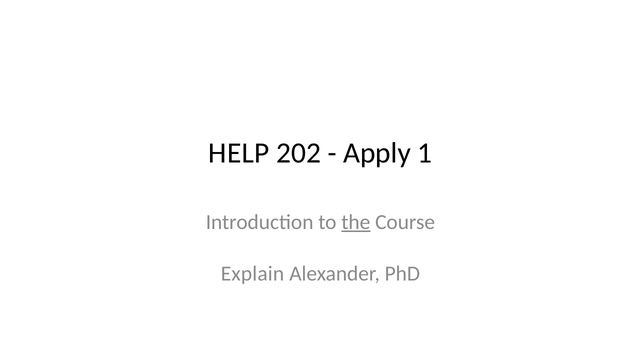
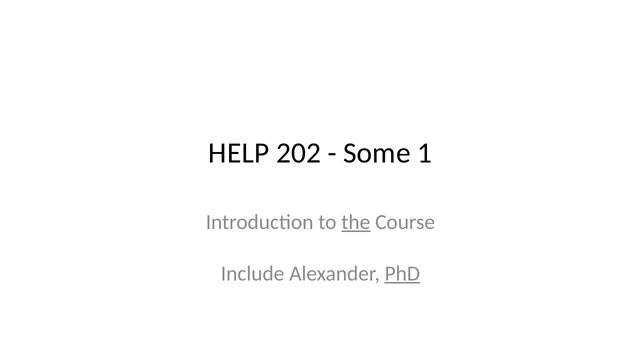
Apply: Apply -> Some (377, 153)
Explain: Explain -> Include (253, 273)
PhD underline: none -> present (402, 273)
